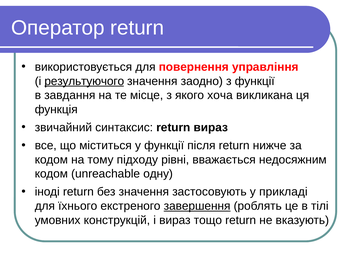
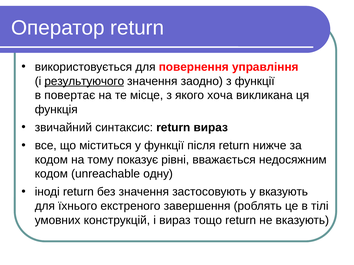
завдання: завдання -> повертає (70, 95)
підходу: підходу -> показує (137, 160)
у прикладі: прикладі -> вказують (283, 192)
завершення underline: present -> none (197, 206)
